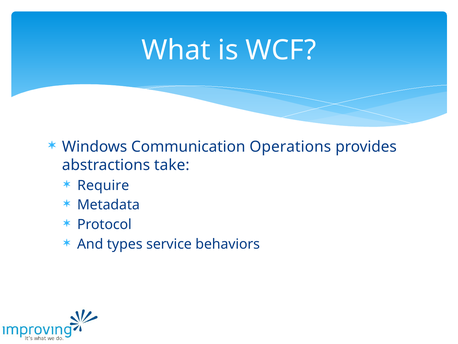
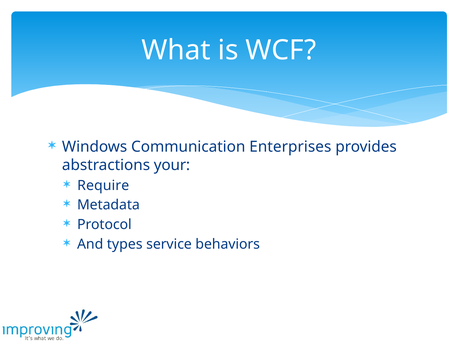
Operations: Operations -> Enterprises (290, 147)
take: take -> your (172, 165)
